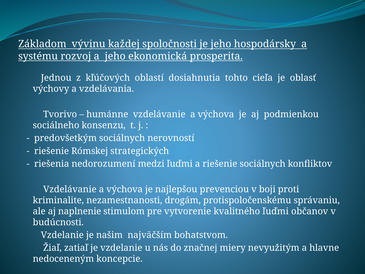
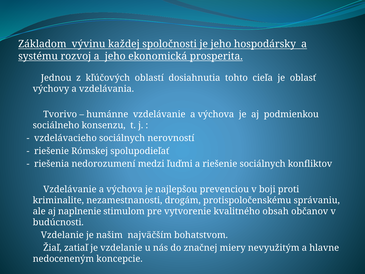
predovšetkým: predovšetkým -> vzdelávacieho (65, 138)
strategických: strategických -> spolupodieľať (140, 151)
kvalitného ľuďmi: ľuďmi -> obsah (276, 211)
